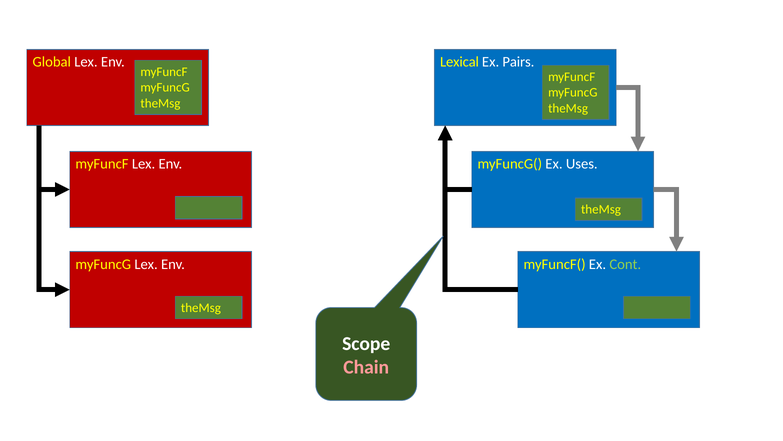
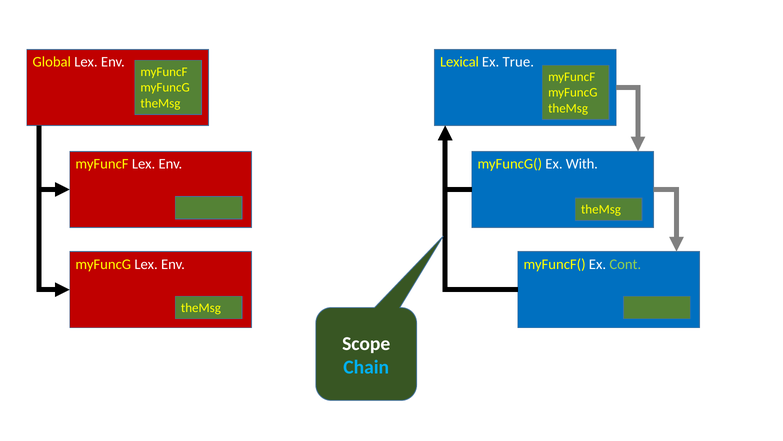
Pairs: Pairs -> True (518, 62)
Uses: Uses -> With (582, 164)
Chain colour: pink -> light blue (366, 367)
